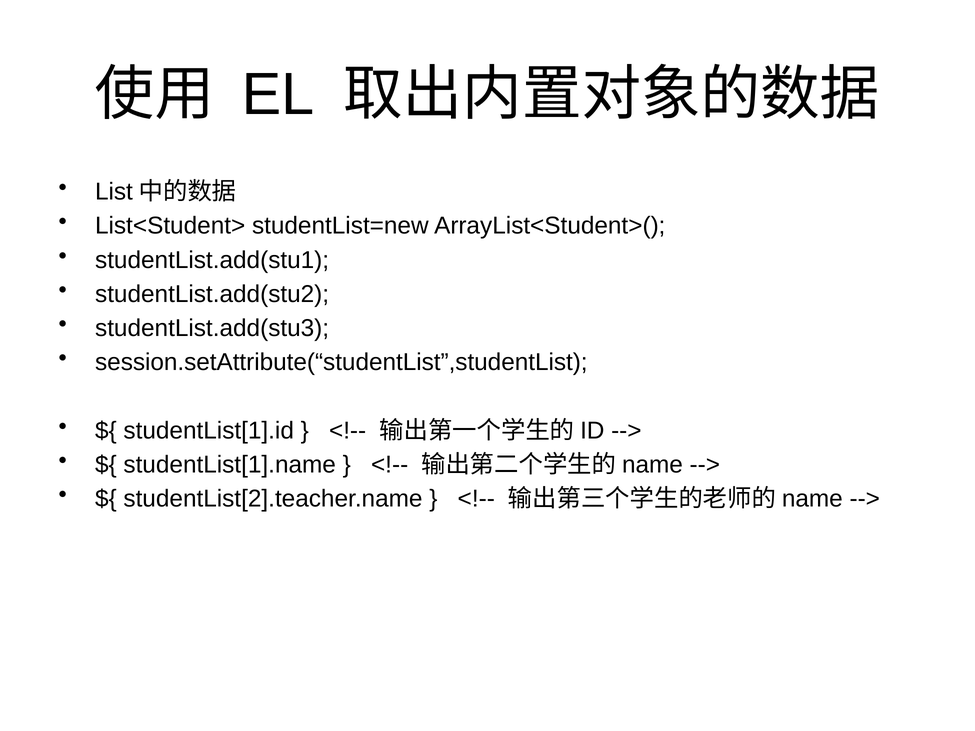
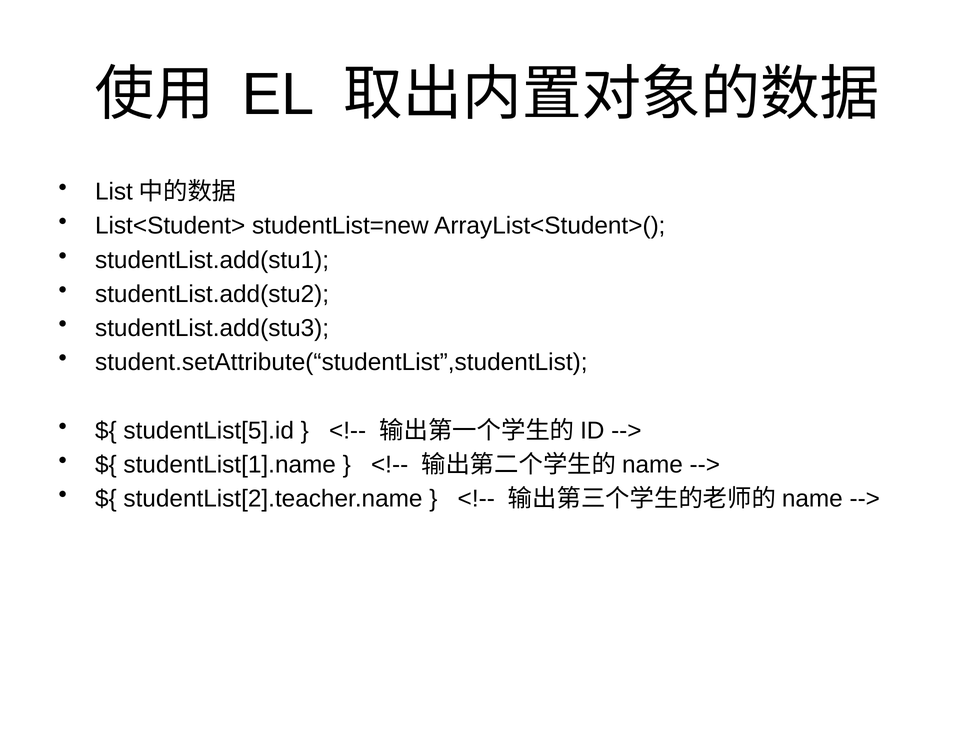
session.setAttribute(“studentList”,studentList: session.setAttribute(“studentList”,studentList -> student.setAttribute(“studentList”,studentList (341, 362)
studentList[1].id: studentList[1].id -> studentList[5].id (209, 431)
